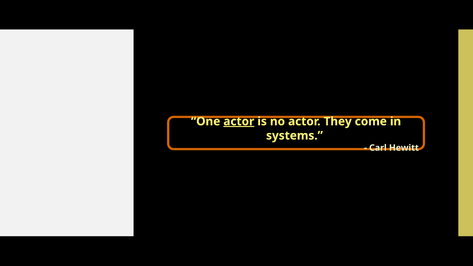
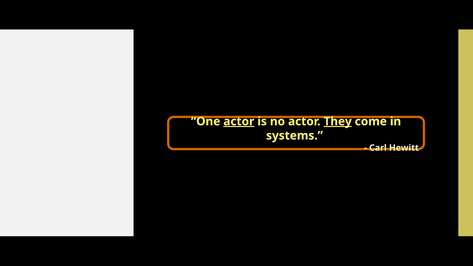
They underline: none -> present (338, 121)
